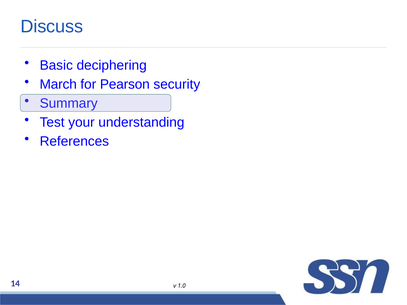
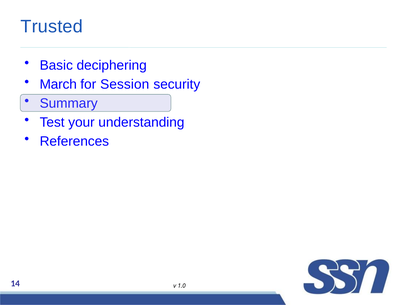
Discuss: Discuss -> Trusted (52, 27)
Pearson: Pearson -> Session (125, 84)
